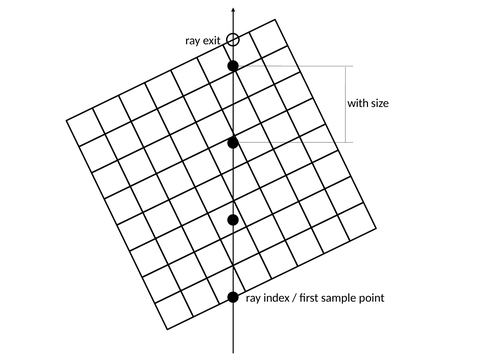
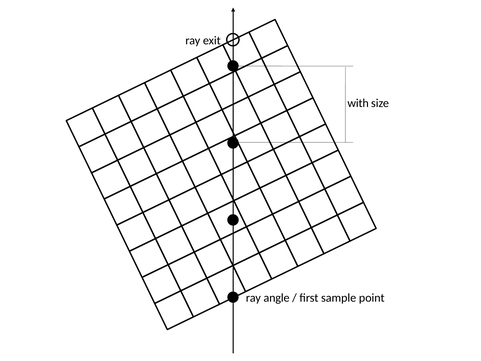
index: index -> angle (277, 298)
